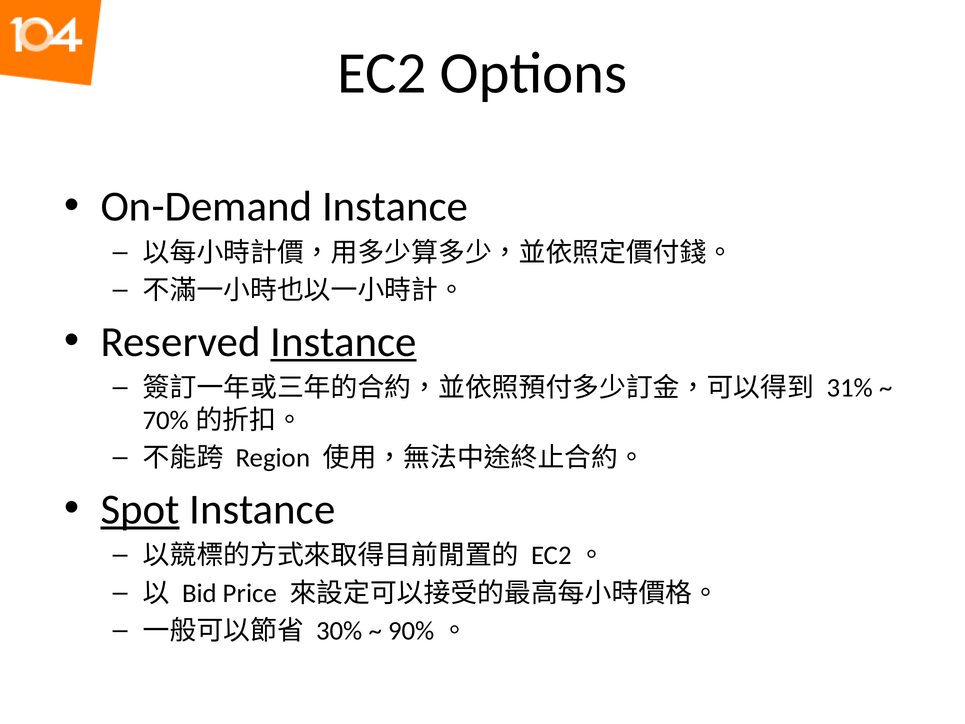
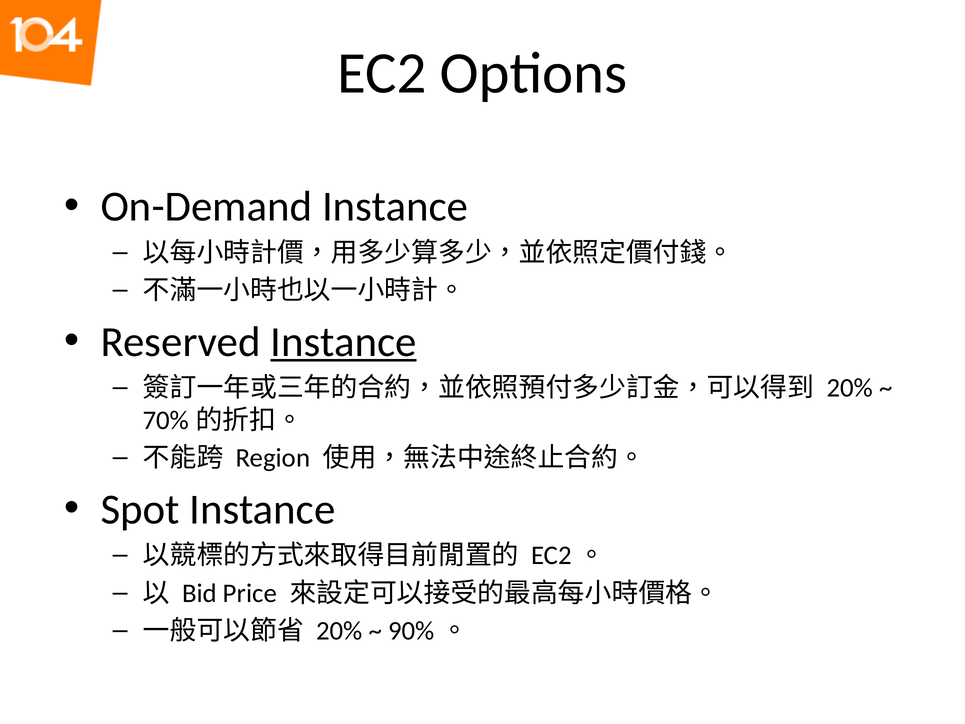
31%: 31% -> 20% (850, 388)
Spot underline: present -> none (140, 509)
30%: 30% -> 20% (339, 631)
